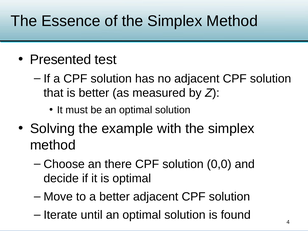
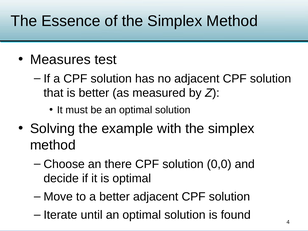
Presented: Presented -> Measures (60, 59)
